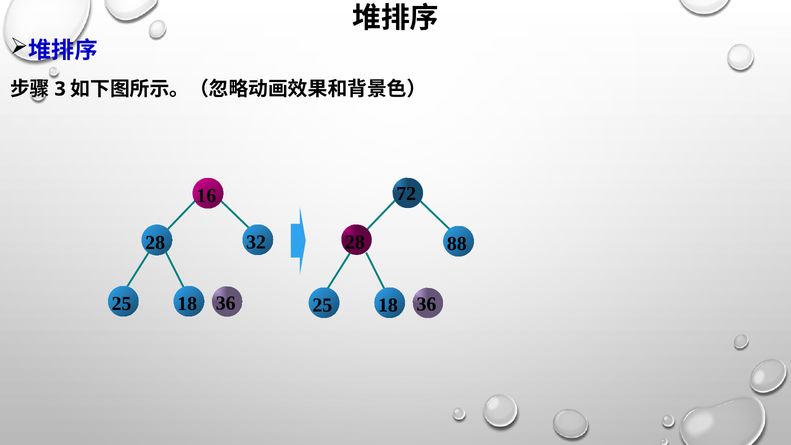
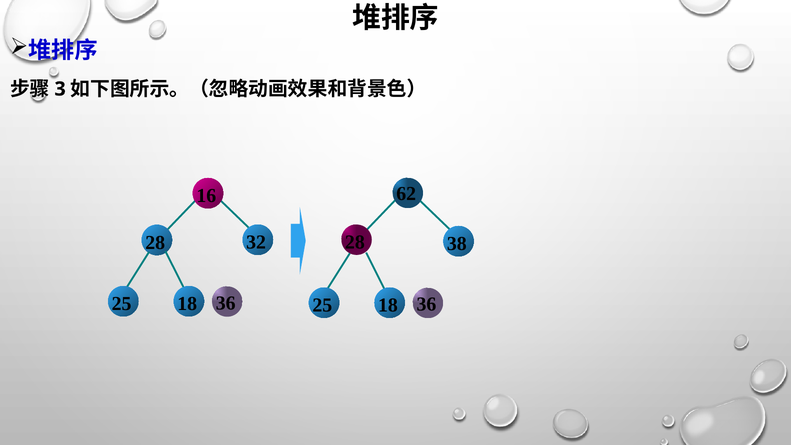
72: 72 -> 62 (406, 193)
88: 88 -> 38 (457, 244)
